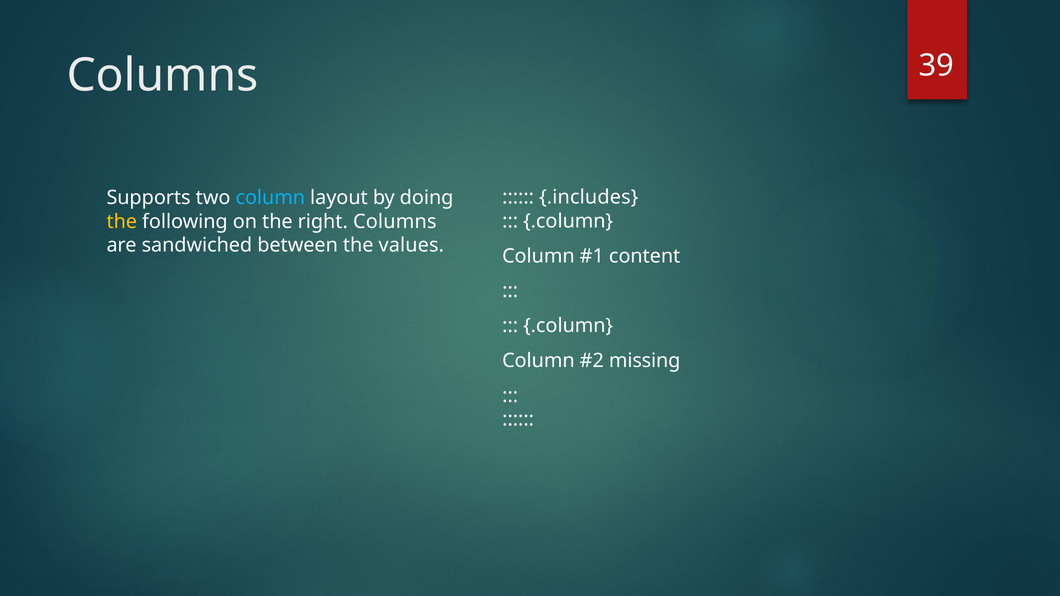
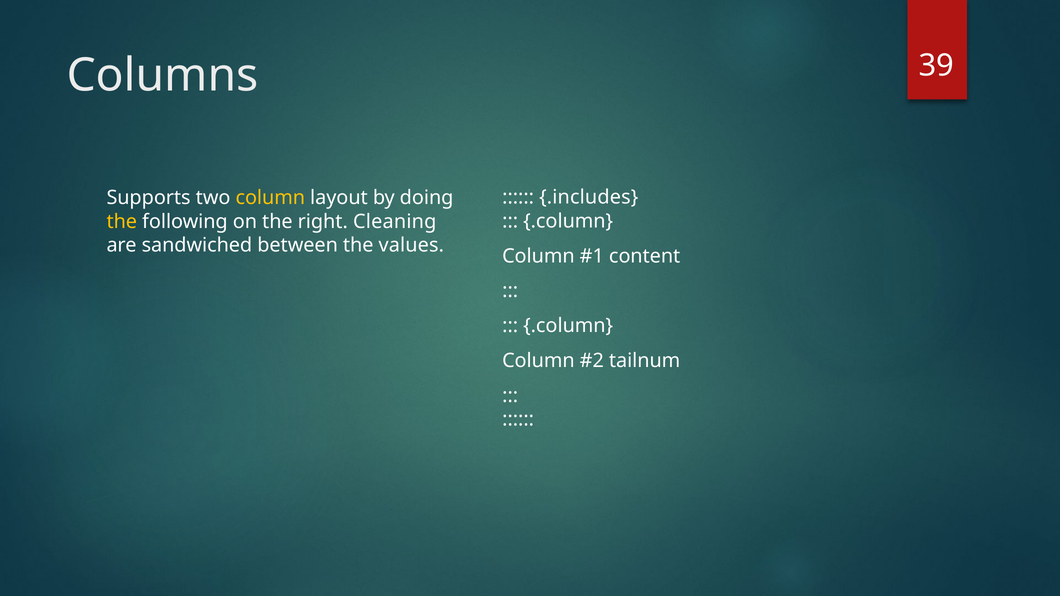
column colour: light blue -> yellow (270, 198)
right Columns: Columns -> Cleaning (395, 222)
missing: missing -> tailnum (645, 361)
